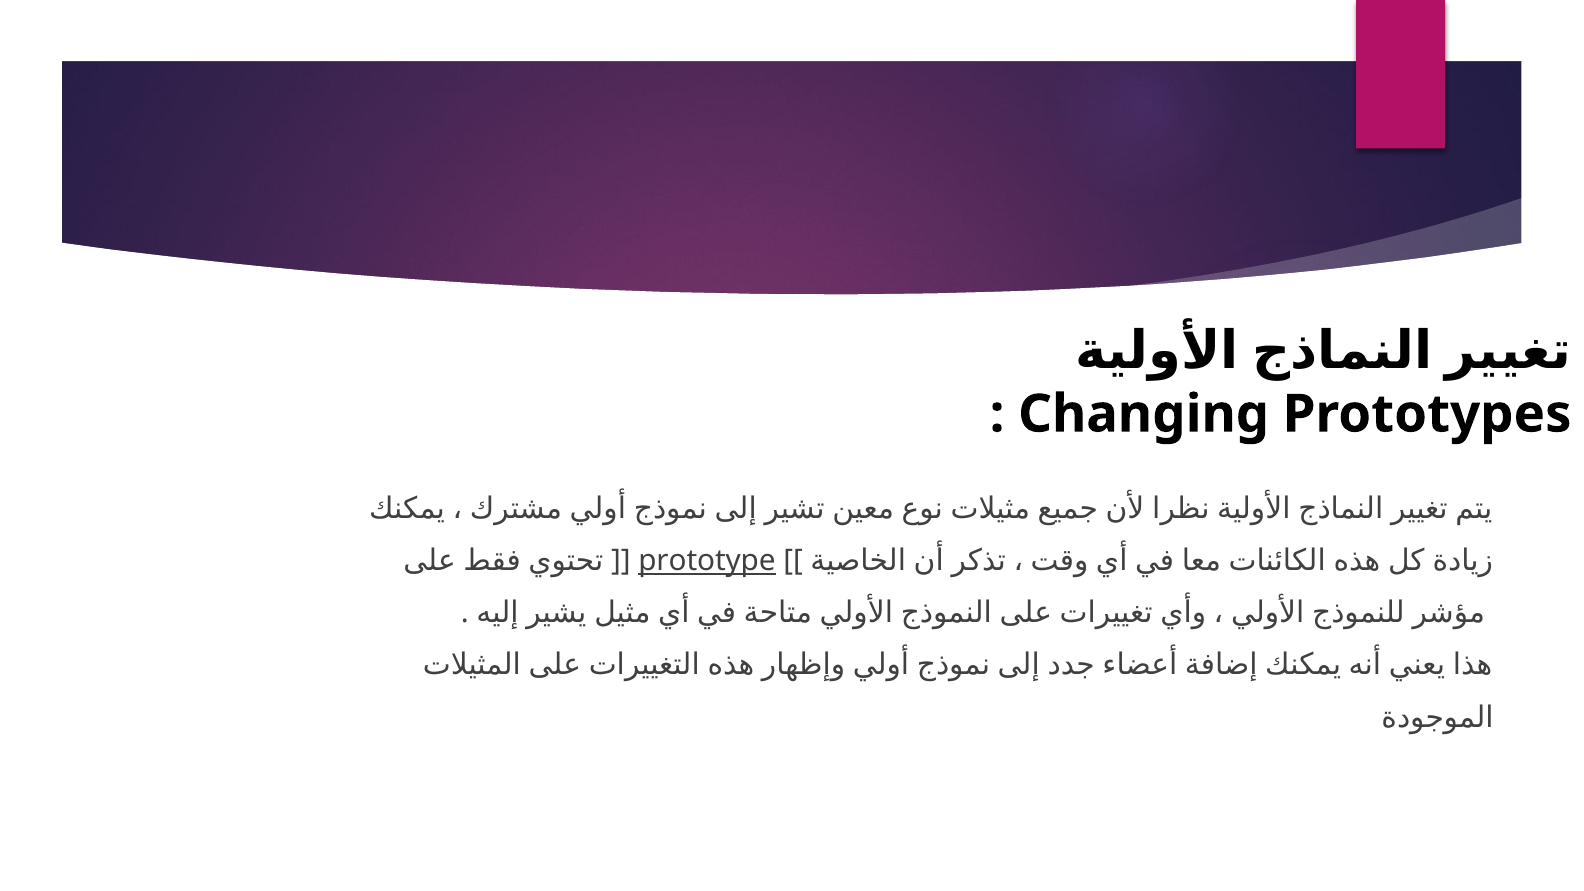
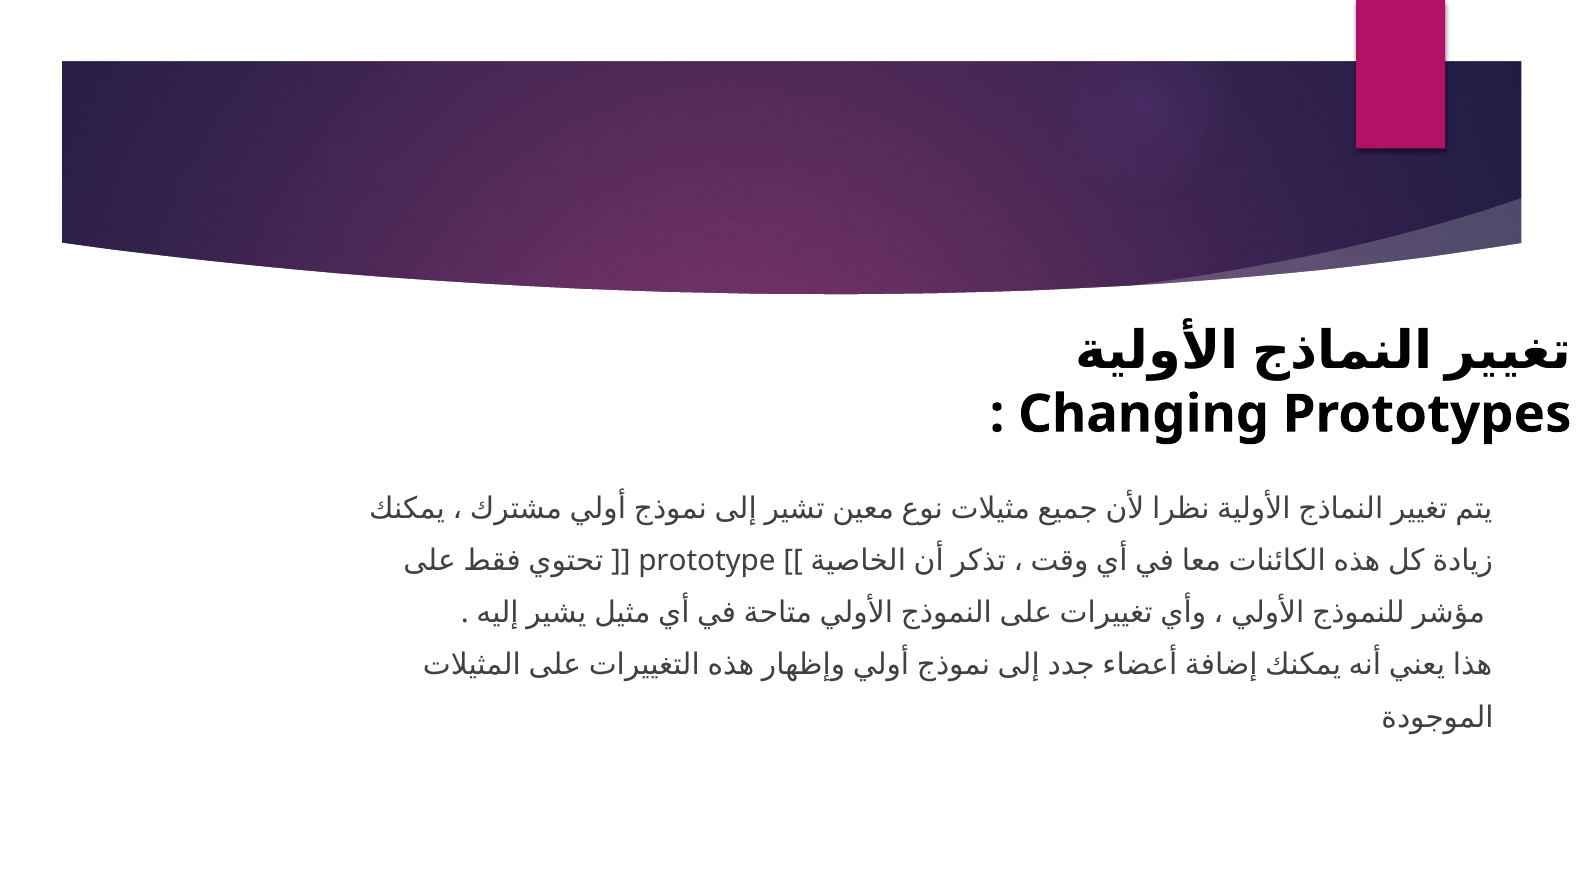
prototype underline: present -> none (707, 561)
